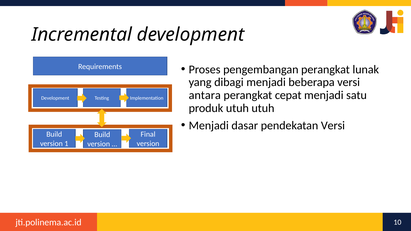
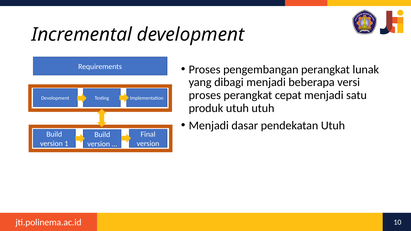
antara: antara -> proses (205, 95)
pendekatan Versi: Versi -> Utuh (333, 126)
